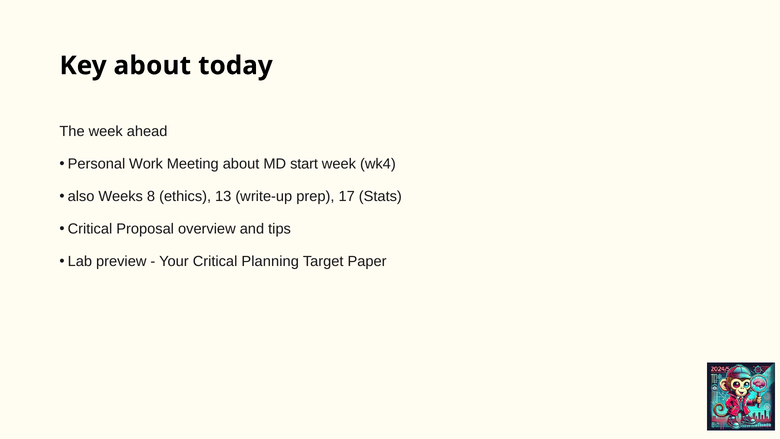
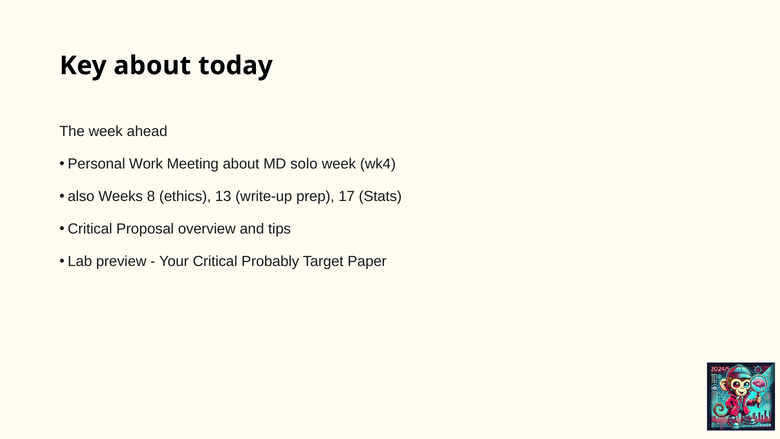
start: start -> solo (304, 164)
Planning: Planning -> Probably (270, 261)
